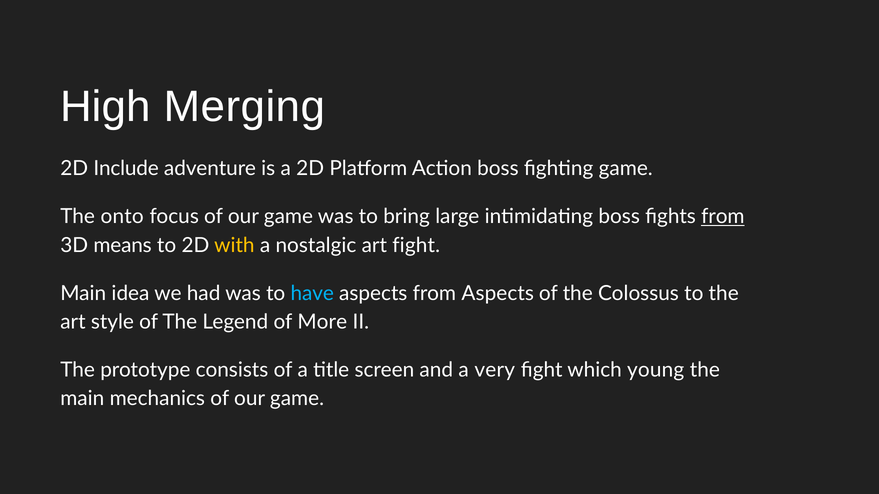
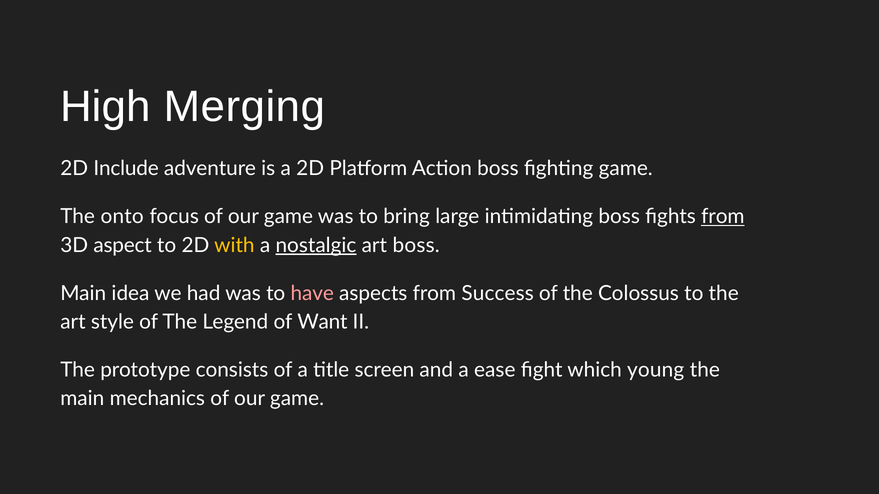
means: means -> aspect (123, 245)
nostalgic underline: none -> present (316, 245)
art fight: fight -> boss (416, 245)
have colour: light blue -> pink (312, 294)
from Aspects: Aspects -> Success (498, 294)
More: More -> Want (322, 322)
very: very -> ease (495, 370)
